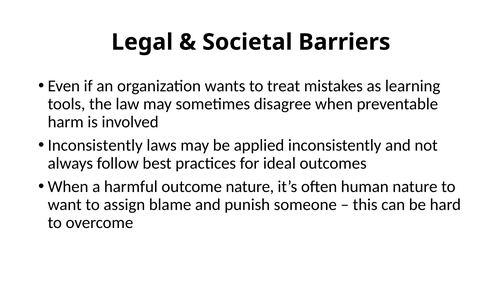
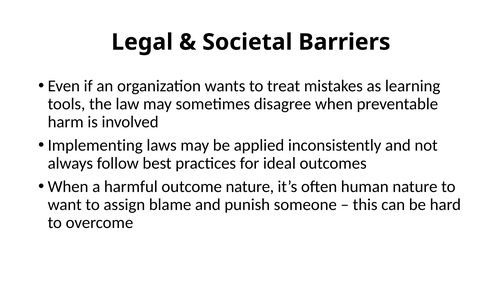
Inconsistently: Inconsistently -> Implementing (95, 145)
